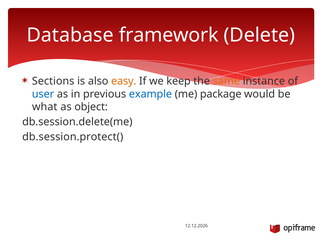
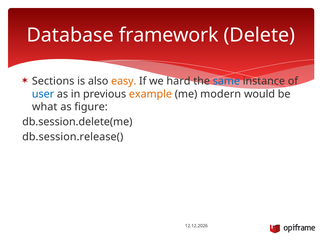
keep: keep -> hard (178, 81)
same colour: orange -> blue (226, 81)
example colour: blue -> orange (150, 94)
package: package -> modern (221, 94)
object: object -> figure (91, 107)
db.session.protect(: db.session.protect( -> db.session.release( (73, 137)
